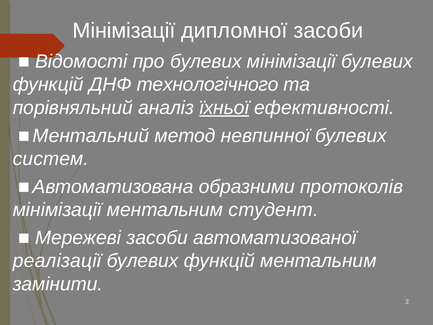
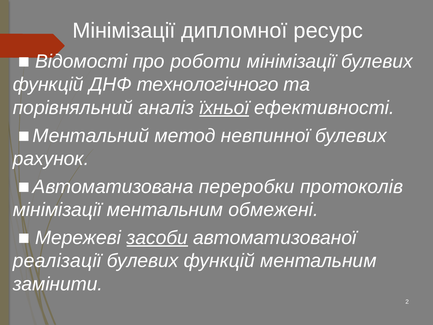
дипломної засоби: засоби -> ресурс (328, 31)
про булевих: булевих -> роботи (206, 61)
систем: систем -> рахунок (51, 159)
образними: образними -> переробки (247, 187)
студент: студент -> обмежені (274, 210)
засоби underline: none -> present (157, 238)
